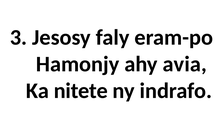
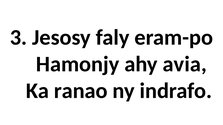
nitete: nitete -> ranao (81, 91)
